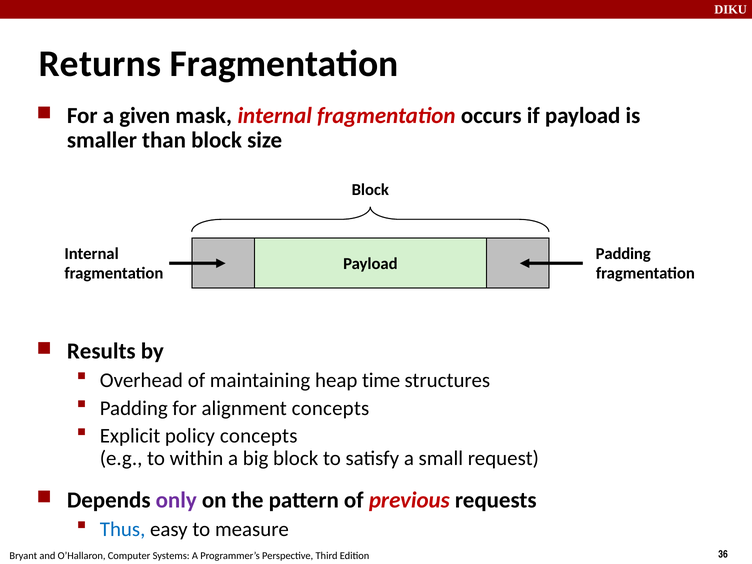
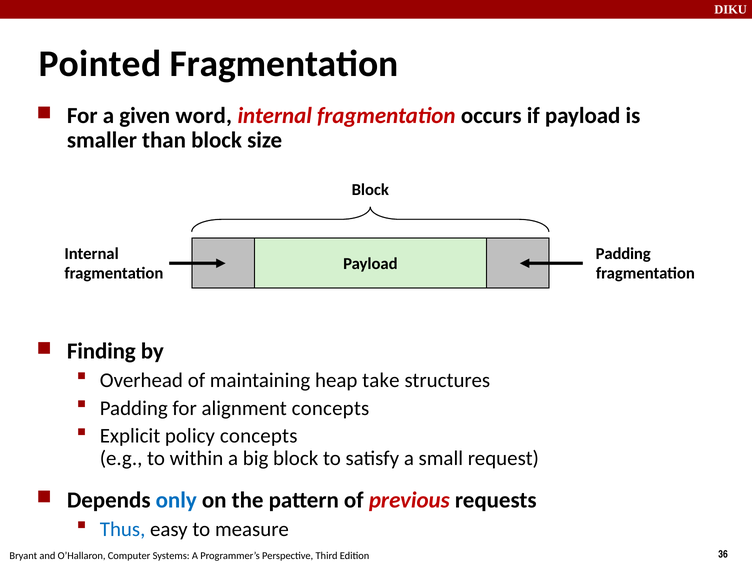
Returns: Returns -> Pointed (100, 64)
mask: mask -> word (204, 116)
Results: Results -> Finding (101, 351)
time: time -> take (381, 380)
only colour: purple -> blue (176, 500)
